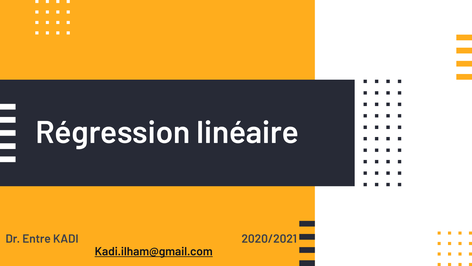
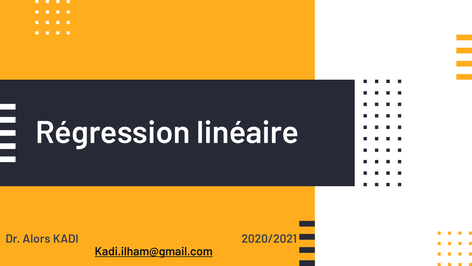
Entre: Entre -> Alors (36, 238)
